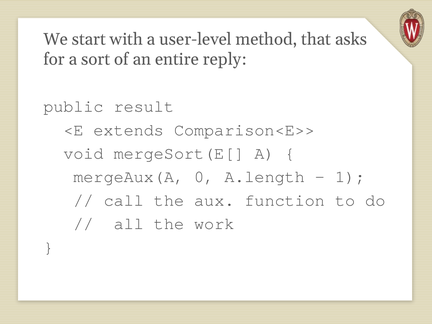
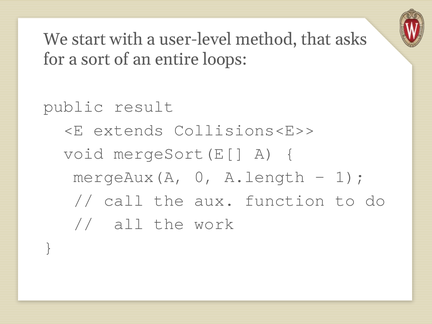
reply: reply -> loops (225, 59)
Comparison<E>>: Comparison<E>> -> Collisions<E>> (245, 130)
